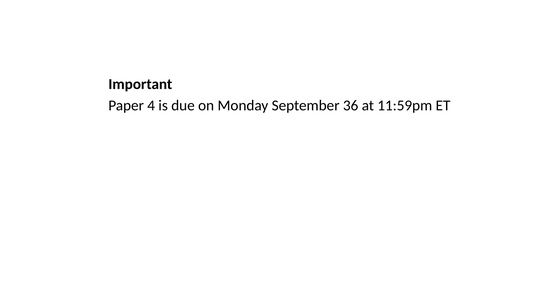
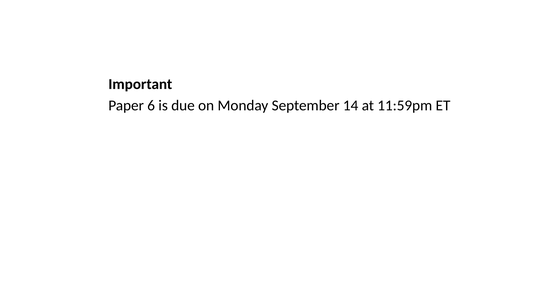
4: 4 -> 6 (151, 106)
36: 36 -> 14 (351, 106)
